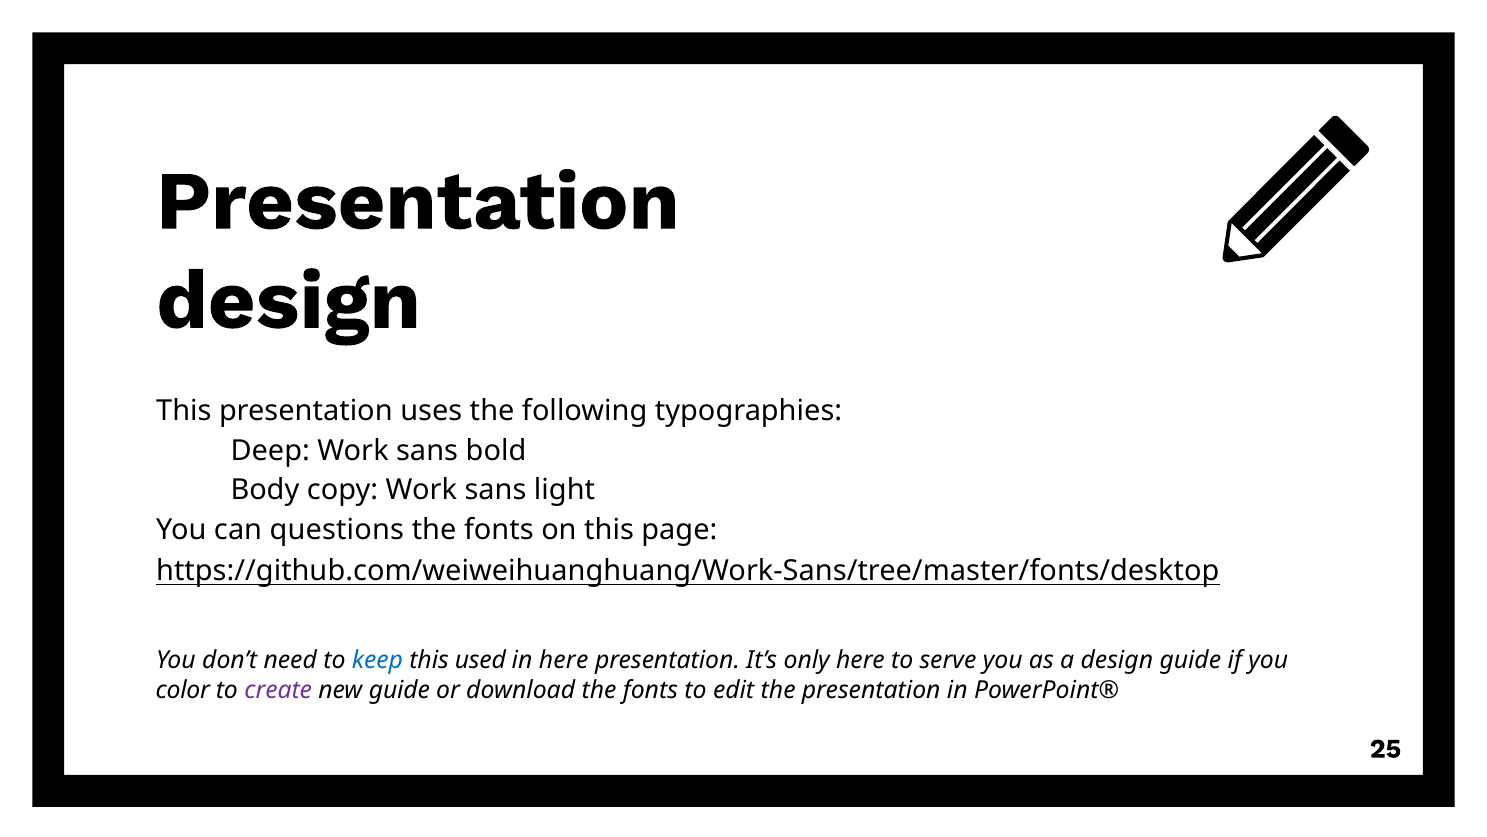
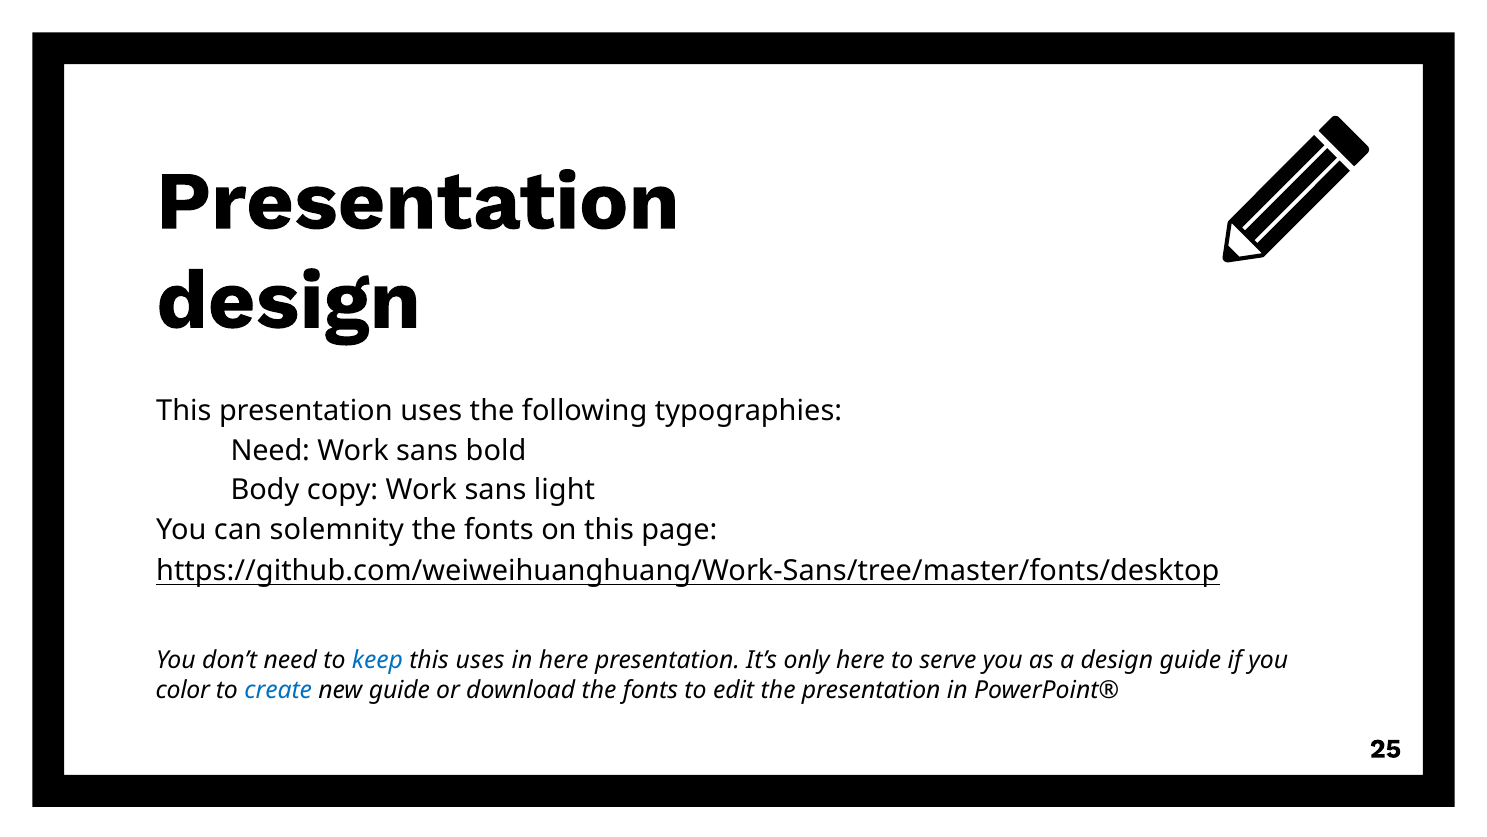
Deep: Deep -> Need (270, 450)
questions: questions -> solemnity (337, 530)
this used: used -> uses (480, 660)
create colour: purple -> blue (278, 690)
